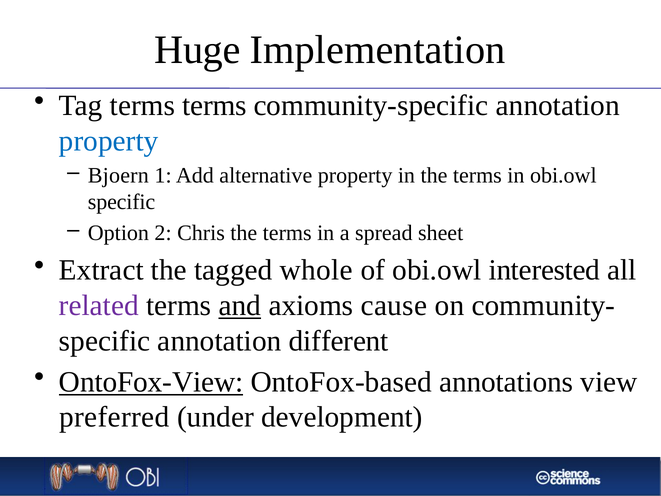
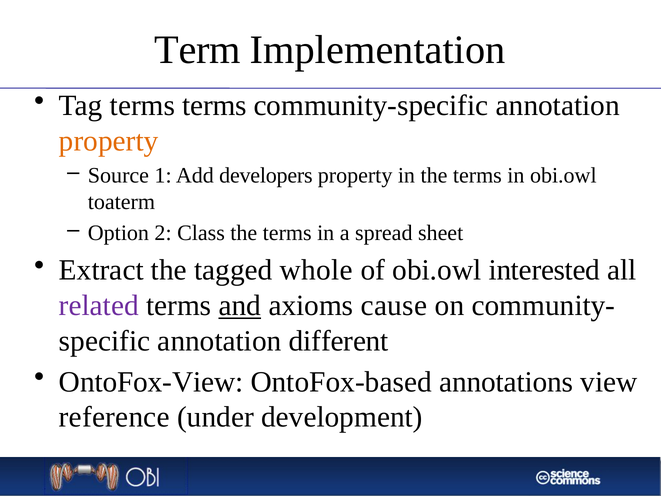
Huge: Huge -> Term (198, 50)
property colour: blue -> orange (109, 141)
Bjoern: Bjoern -> Source (118, 176)
alternative: alternative -> developers (266, 176)
specific: specific -> toaterm (121, 202)
Chris: Chris -> Class (201, 233)
OntoFox-View underline: present -> none (151, 382)
preferred: preferred -> reference (114, 417)
